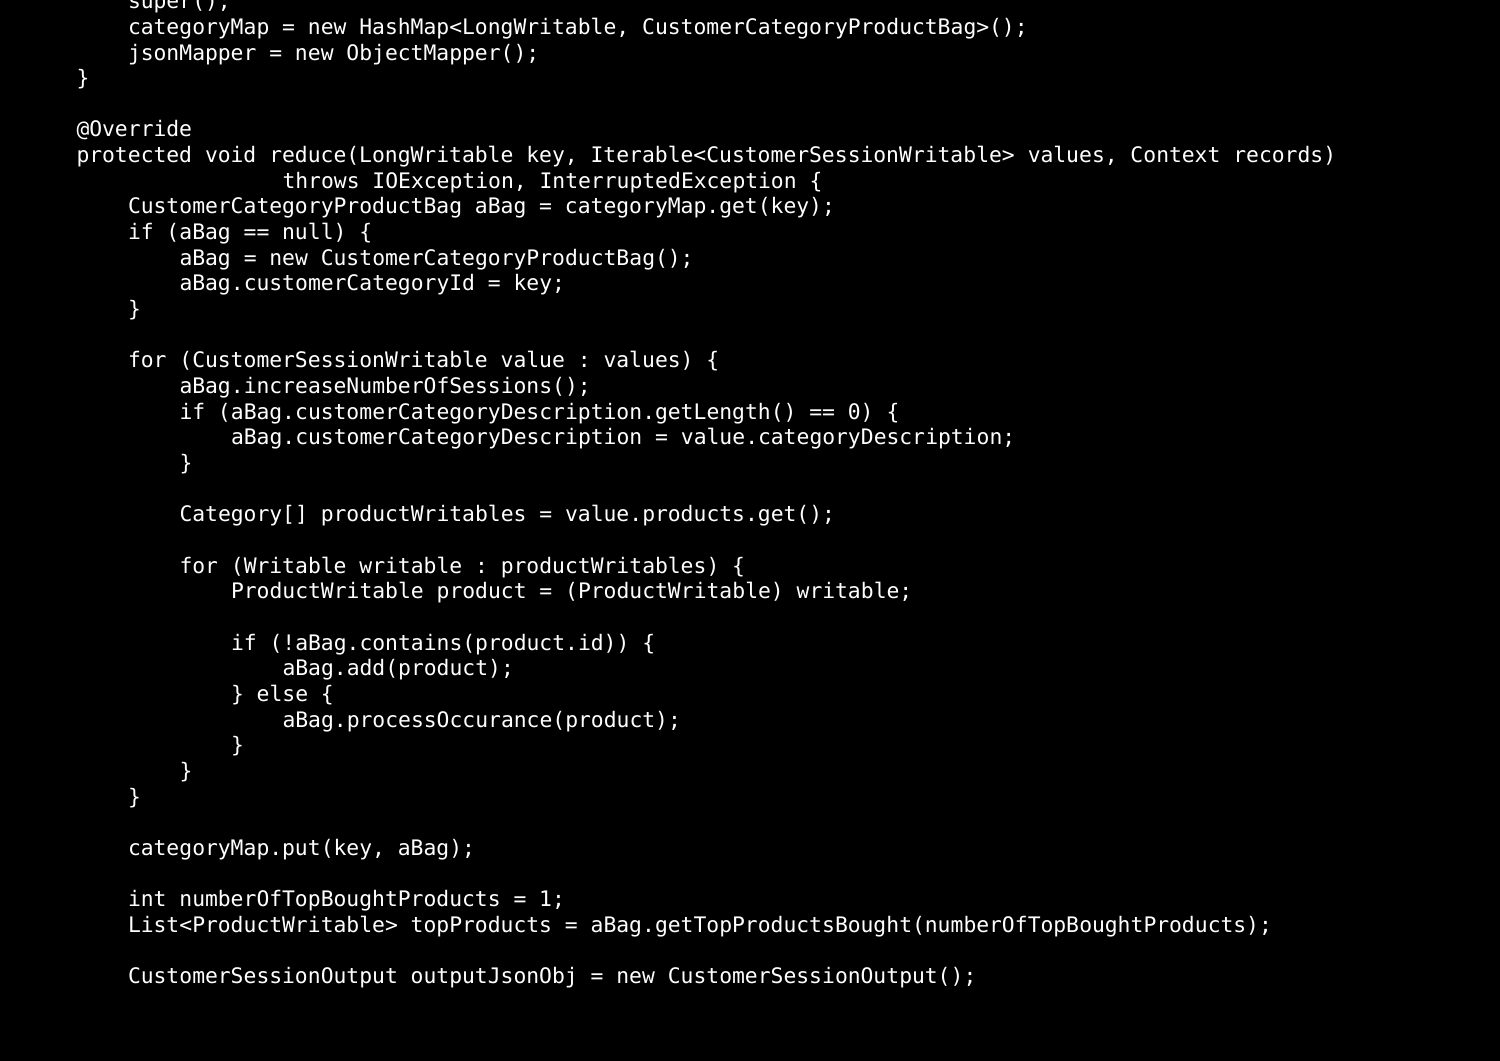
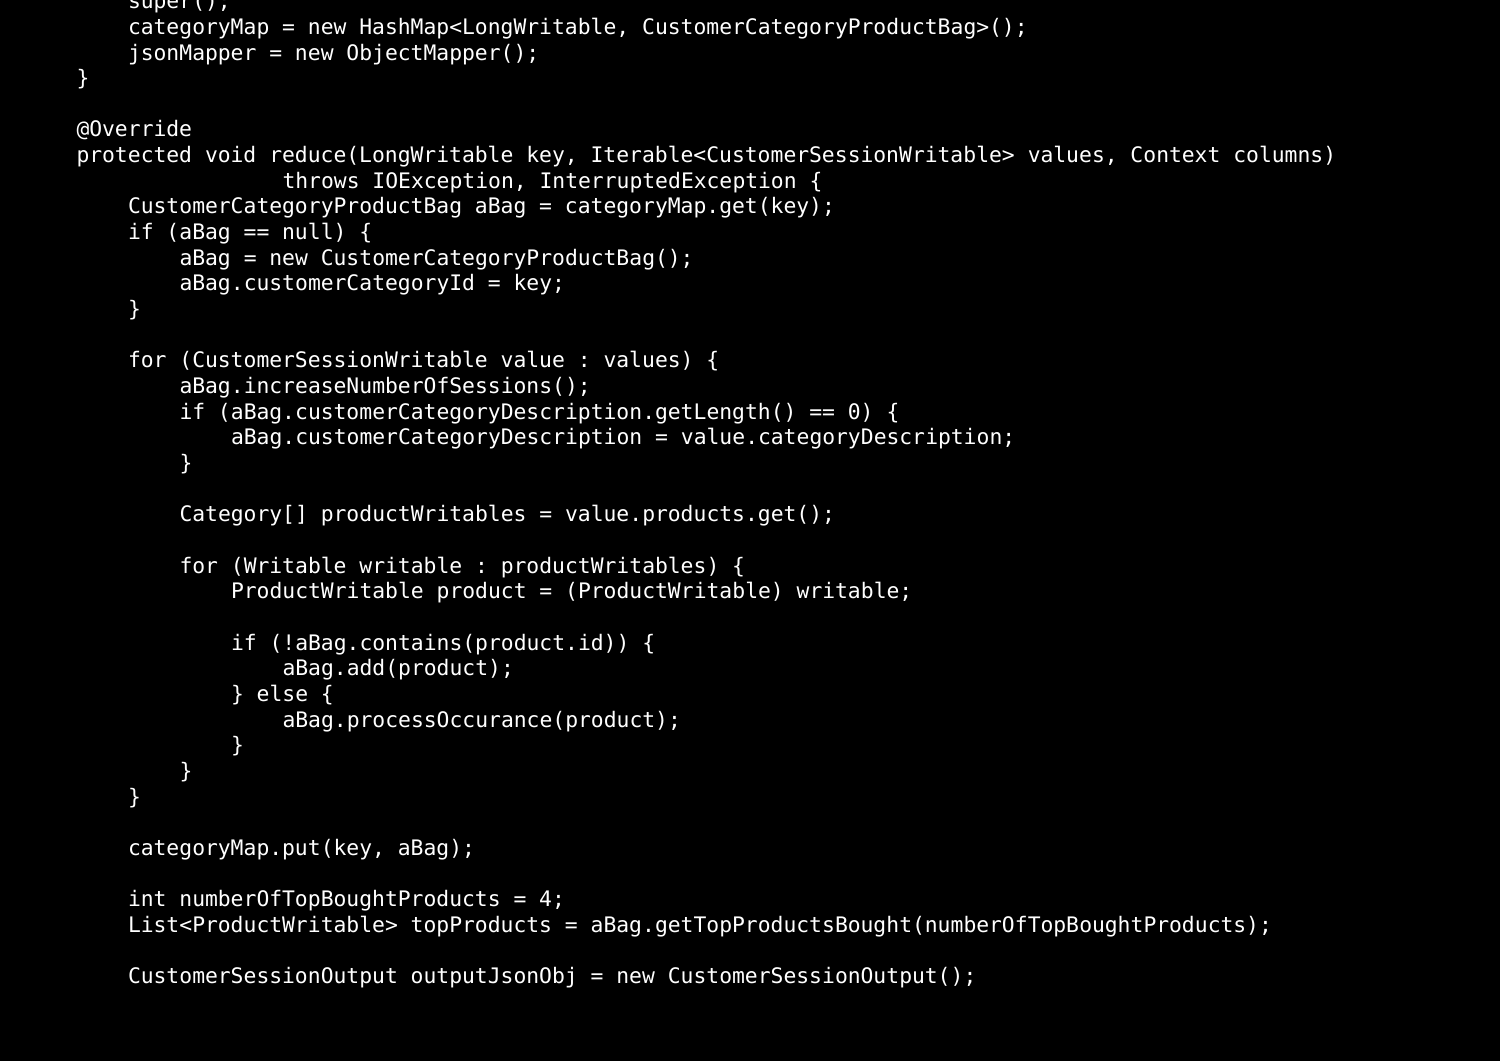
records: records -> columns (1285, 156)
1: 1 -> 4 (552, 899)
